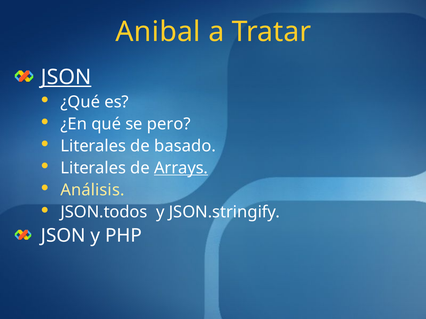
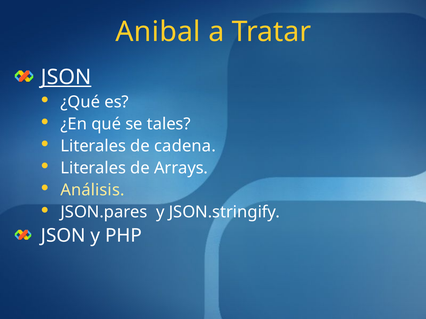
pero: pero -> tales (169, 124)
basado: basado -> cadena (185, 146)
Arrays underline: present -> none (181, 168)
JSON.todos: JSON.todos -> JSON.pares (104, 212)
